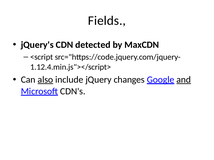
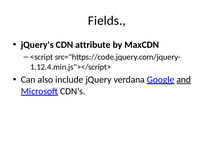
detected: detected -> attribute (93, 45)
also underline: present -> none (45, 80)
changes: changes -> verdana (129, 80)
